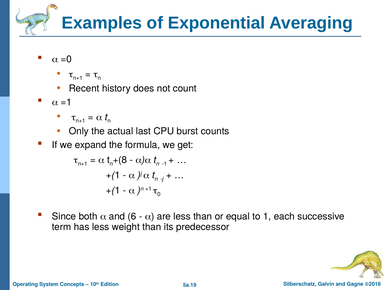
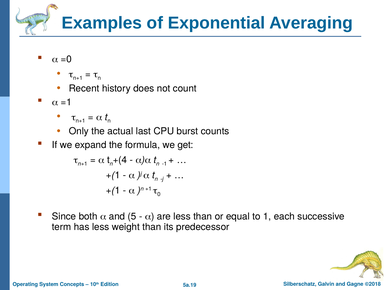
+(8: +(8 -> +(4 (120, 160)
6: 6 -> 5 (132, 217)
